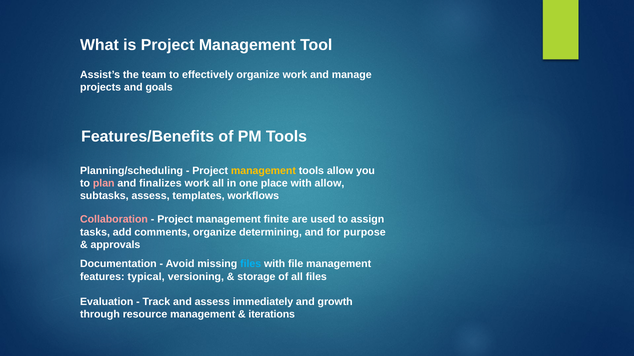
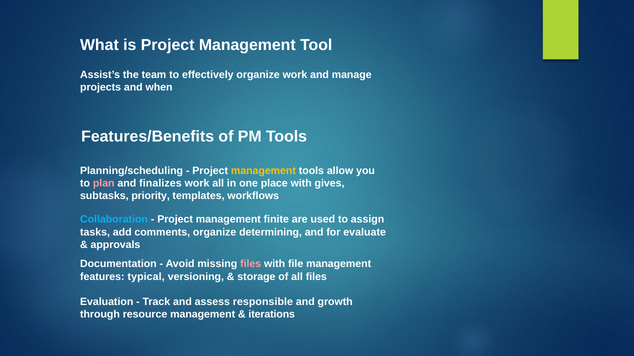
goals: goals -> when (159, 87)
with allow: allow -> gives (330, 184)
subtasks assess: assess -> priority (151, 196)
Collaboration colour: pink -> light blue (114, 220)
purpose: purpose -> evaluate (365, 232)
files colour: light blue -> pink (251, 264)
immediately: immediately -> responsible (263, 302)
